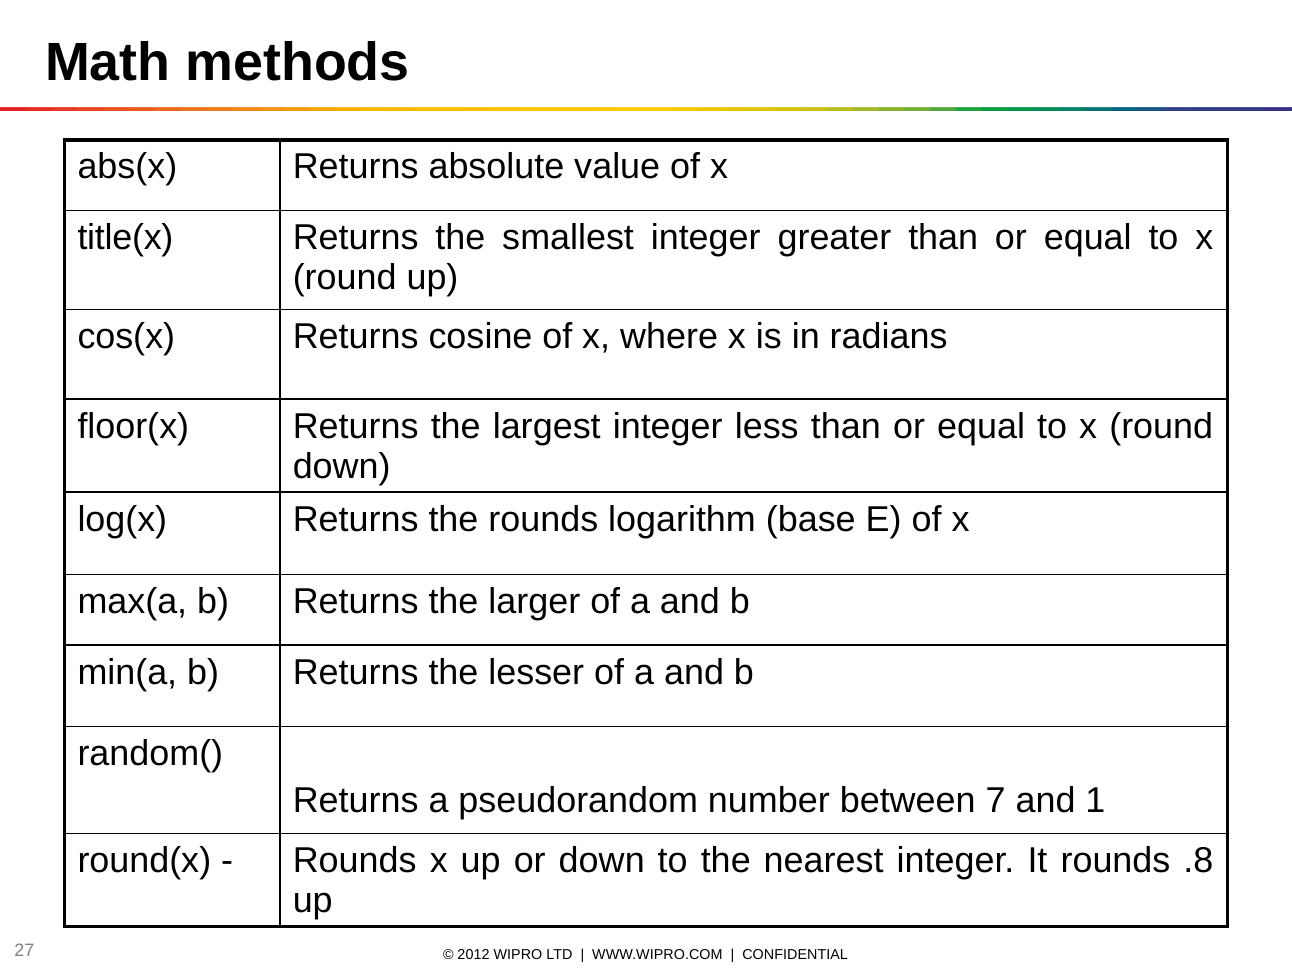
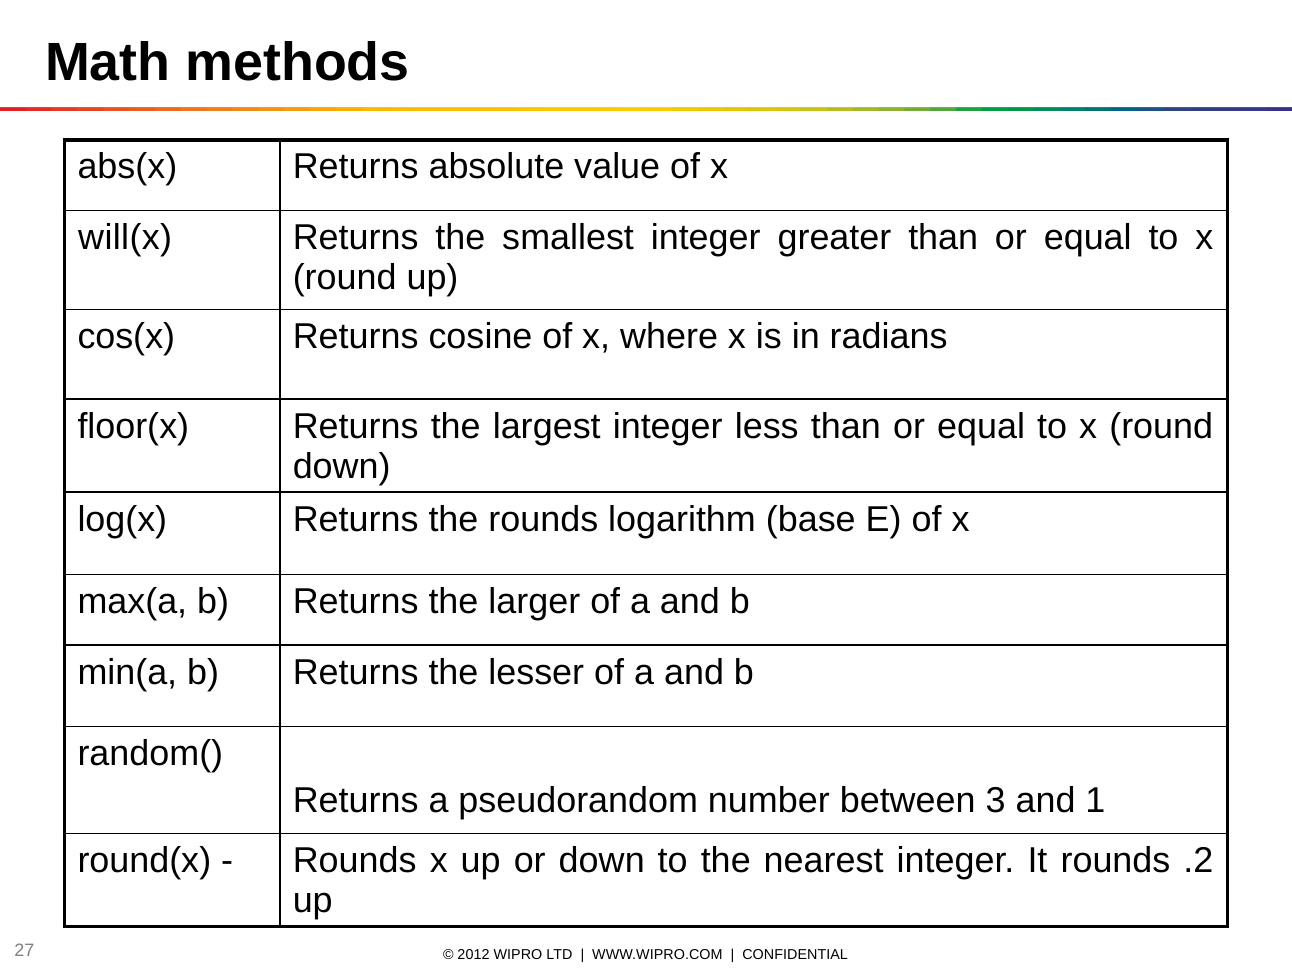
title(x: title(x -> will(x (125, 238)
7: 7 -> 3 (996, 801)
.8: .8 -> .2 (1198, 861)
